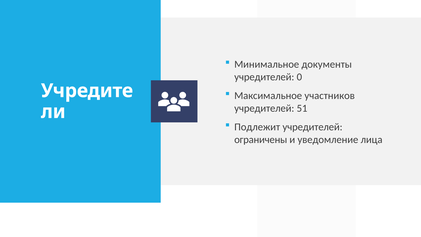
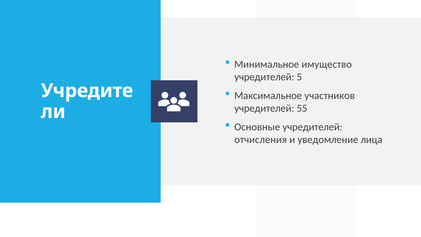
документы: документы -> имущество (327, 64)
0: 0 -> 5 (299, 77)
51: 51 -> 55 (302, 108)
Подлежит: Подлежит -> Основные (257, 127)
ограничены: ограничены -> отчисления (261, 140)
